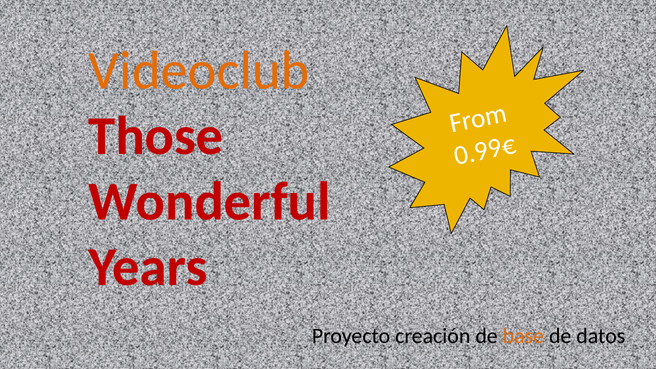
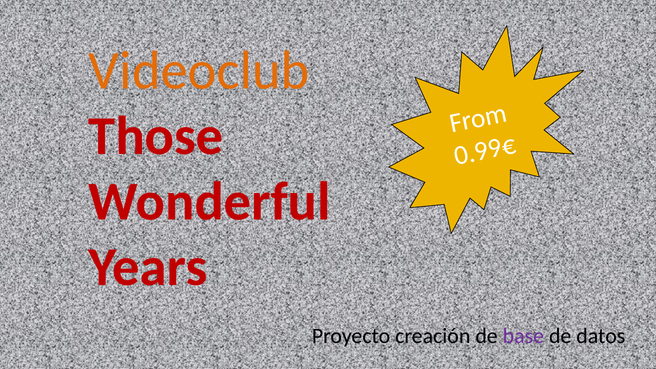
base colour: orange -> purple (523, 336)
